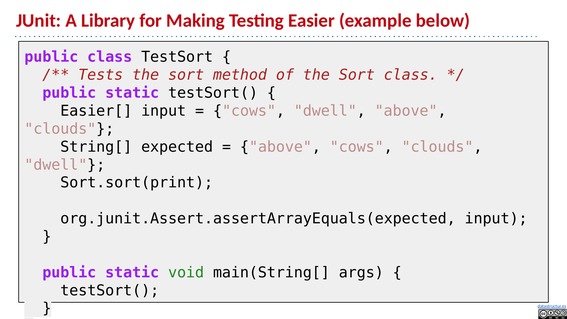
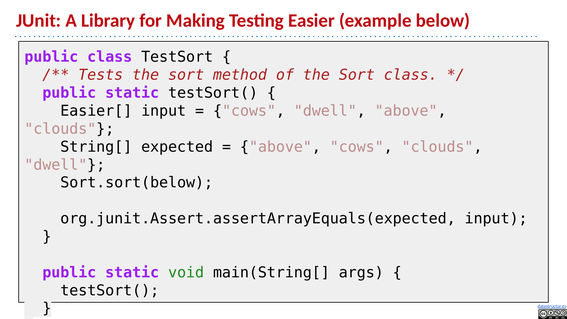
Sort.sort(print: Sort.sort(print -> Sort.sort(below (137, 183)
